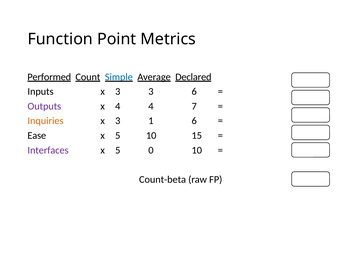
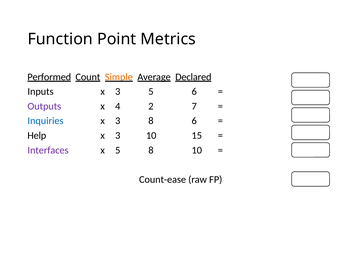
Simple colour: blue -> orange (119, 77)
3 3: 3 -> 5 (151, 92)
4 4: 4 -> 2 (151, 106)
Inquiries colour: orange -> blue (46, 121)
3 1: 1 -> 8 (151, 121)
Ease: Ease -> Help (37, 136)
5: 5 -> 3 (118, 136)
5 0: 0 -> 8 (151, 150)
Count-beta: Count-beta -> Count-ease (163, 180)
